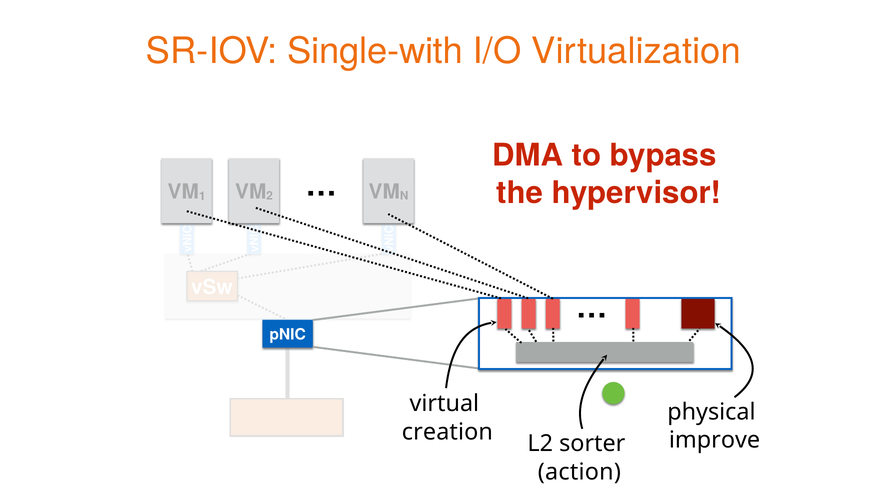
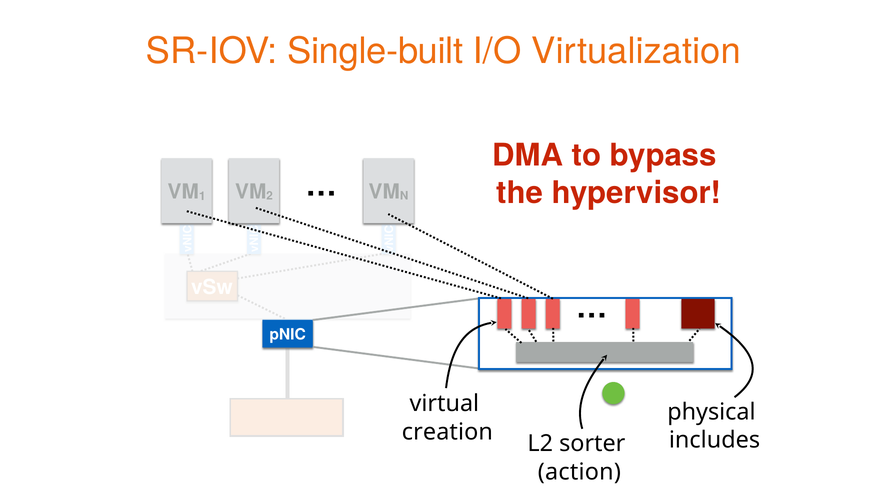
Single-with: Single-with -> Single-built (375, 51)
improve: improve -> includes (715, 440)
